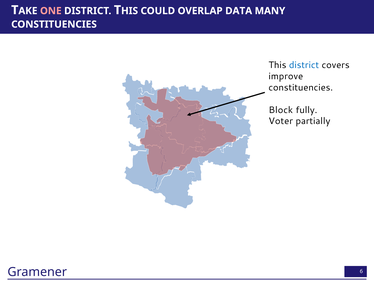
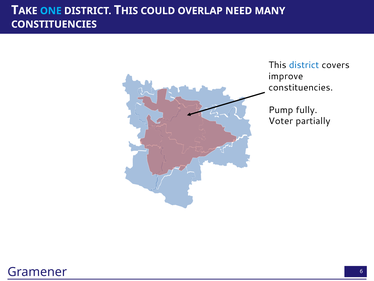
ONE colour: pink -> light blue (51, 11)
DATA: DATA -> NEED (239, 11)
Block: Block -> Pump (281, 110)
